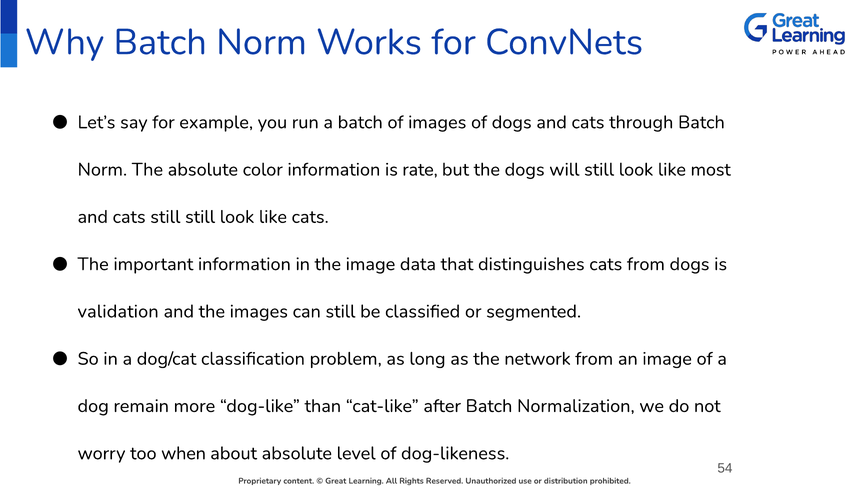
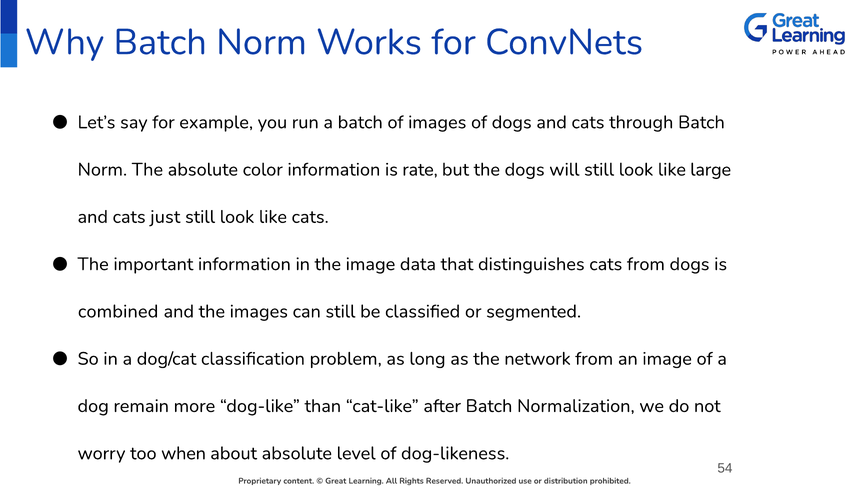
most: most -> large (711, 170)
cats still: still -> just (165, 217)
validation: validation -> combined (118, 312)
